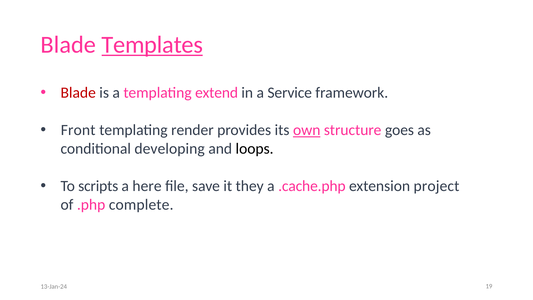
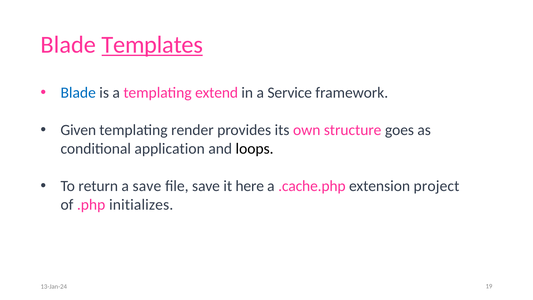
Blade colour: red -> blue (78, 93)
Front: Front -> Given (78, 130)
own underline: present -> none (307, 130)
developing: developing -> application (170, 149)
scripts: scripts -> return (98, 186)
a here: here -> save (147, 186)
they: they -> here (250, 186)
complete: complete -> initializes (141, 205)
